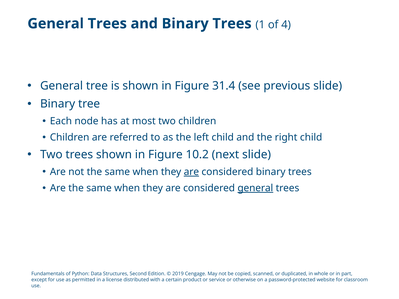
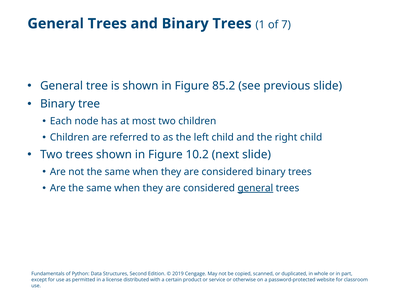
4: 4 -> 7 (286, 25)
31.4: 31.4 -> 85.2 (224, 86)
are underline: present -> none (191, 172)
